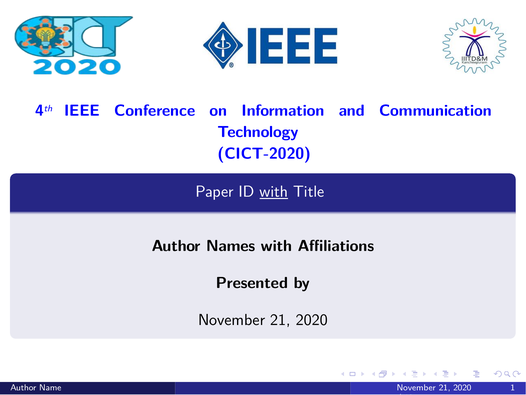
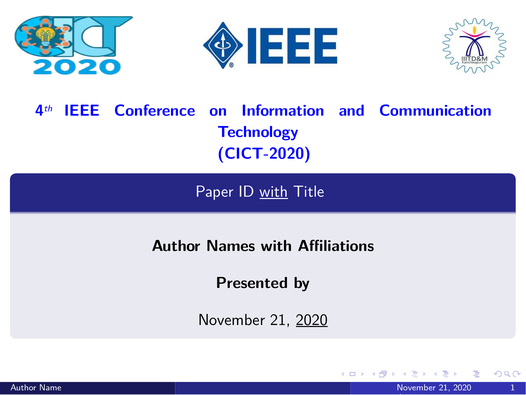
2020 underline: none -> present (312, 320)
